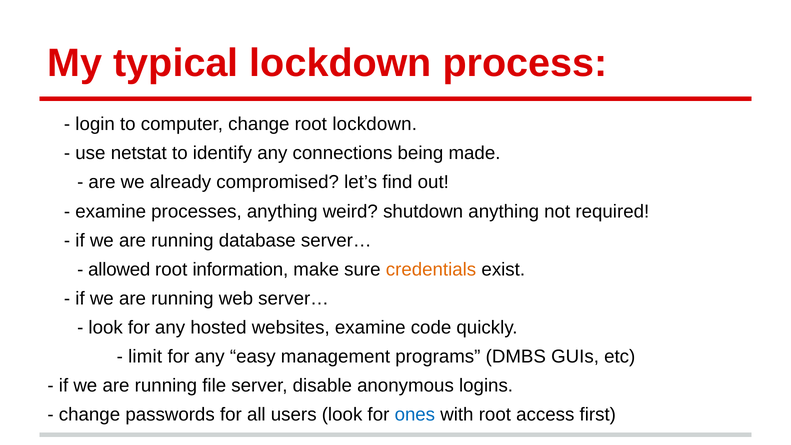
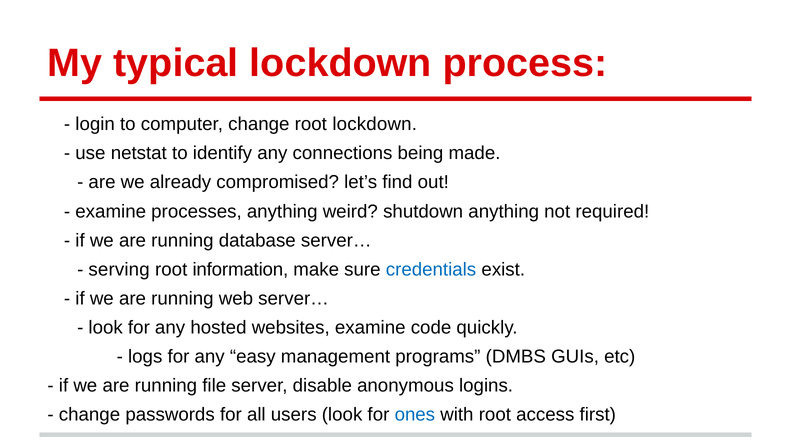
allowed: allowed -> serving (119, 269)
credentials colour: orange -> blue (431, 269)
limit: limit -> logs (145, 356)
